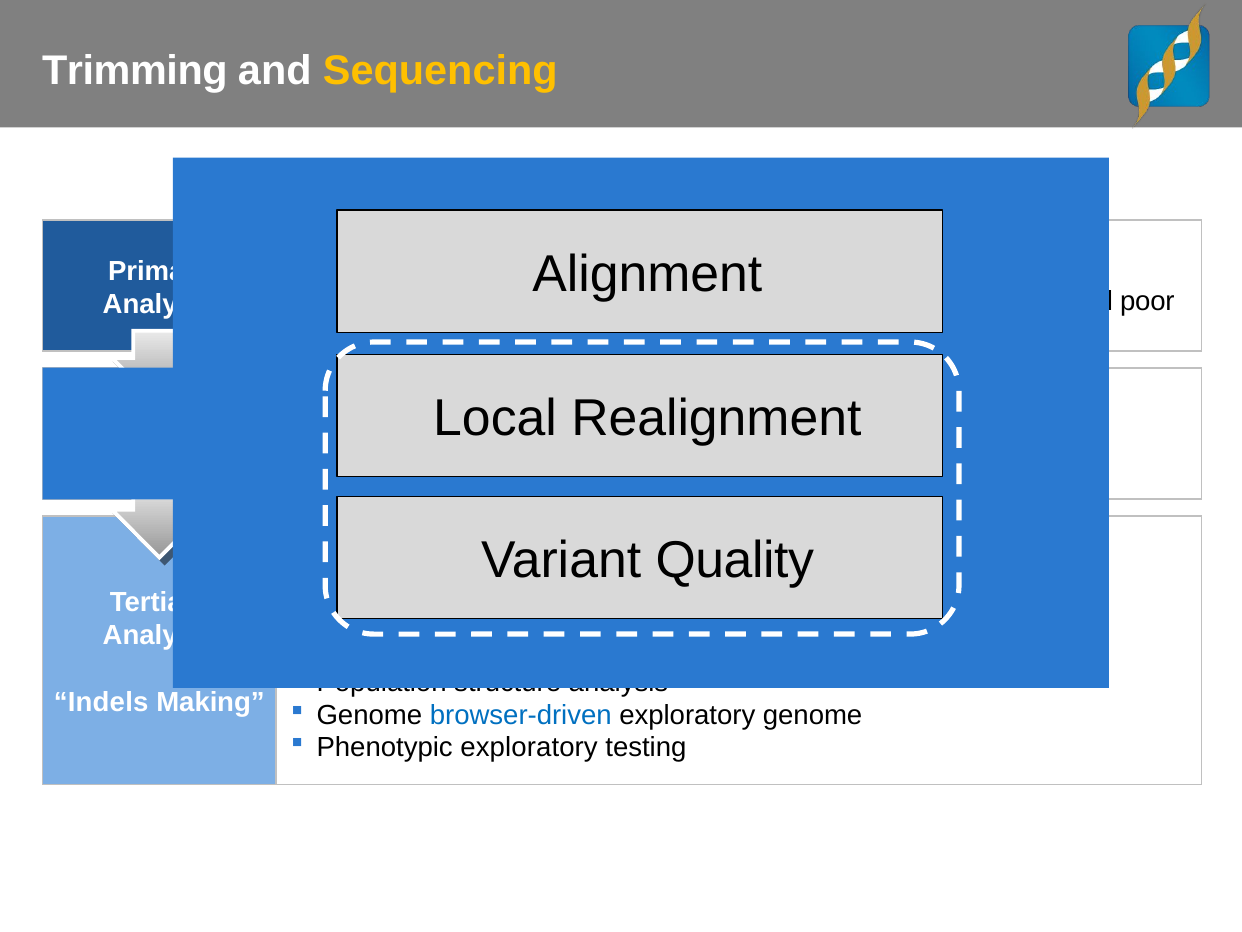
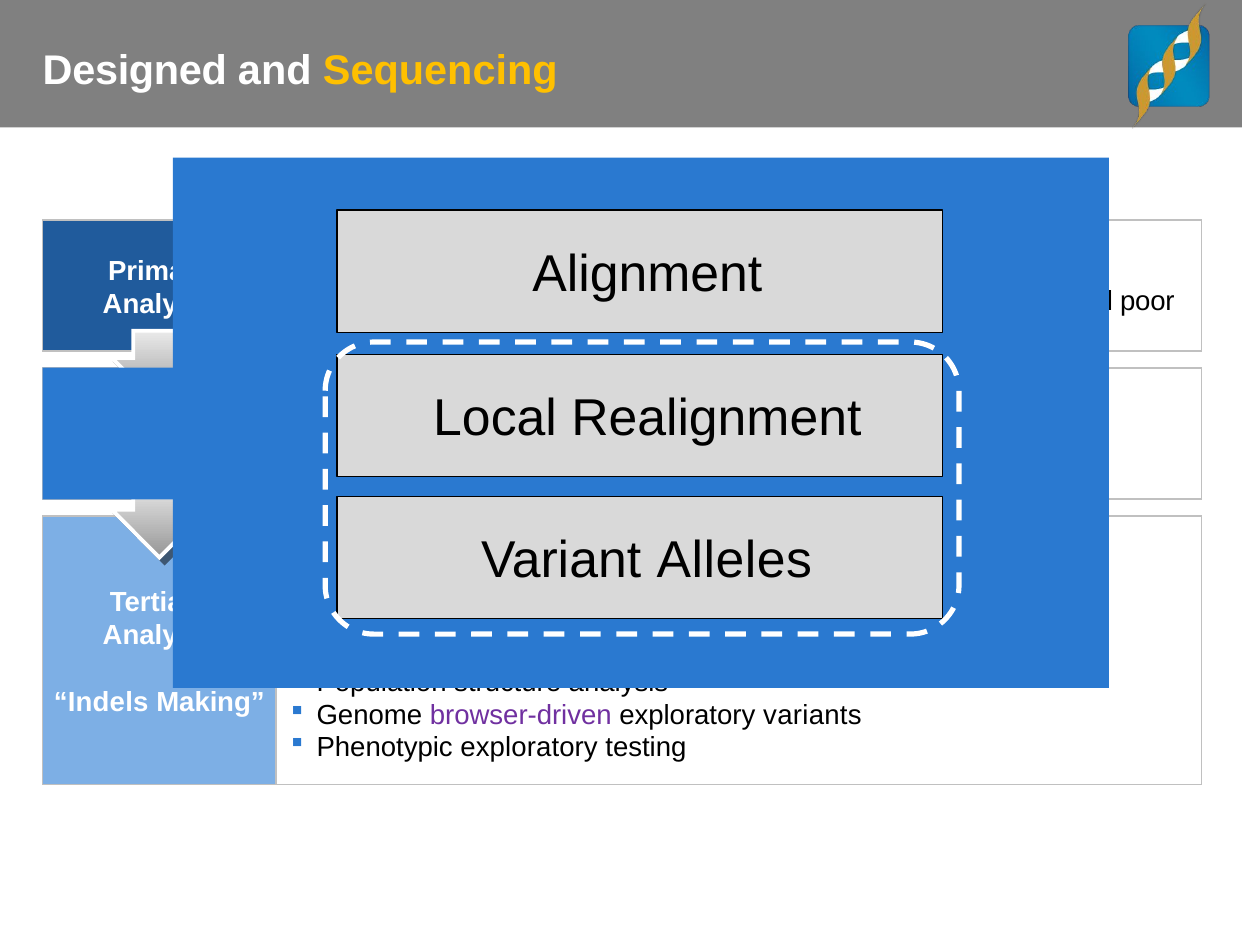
Trimming: Trimming -> Designed (135, 71)
Quality: Quality -> Alleles (734, 560)
browser-driven colour: blue -> purple (521, 715)
exploratory genome: genome -> variants (812, 715)
